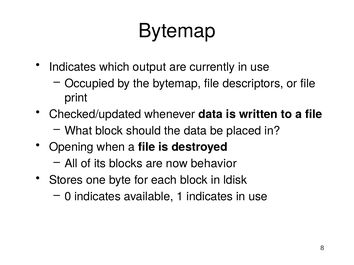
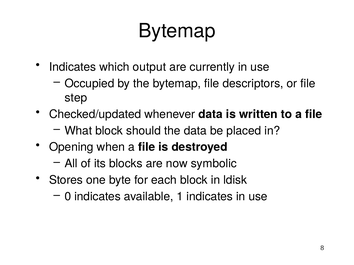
print: print -> step (76, 98)
behavior: behavior -> symbolic (214, 164)
